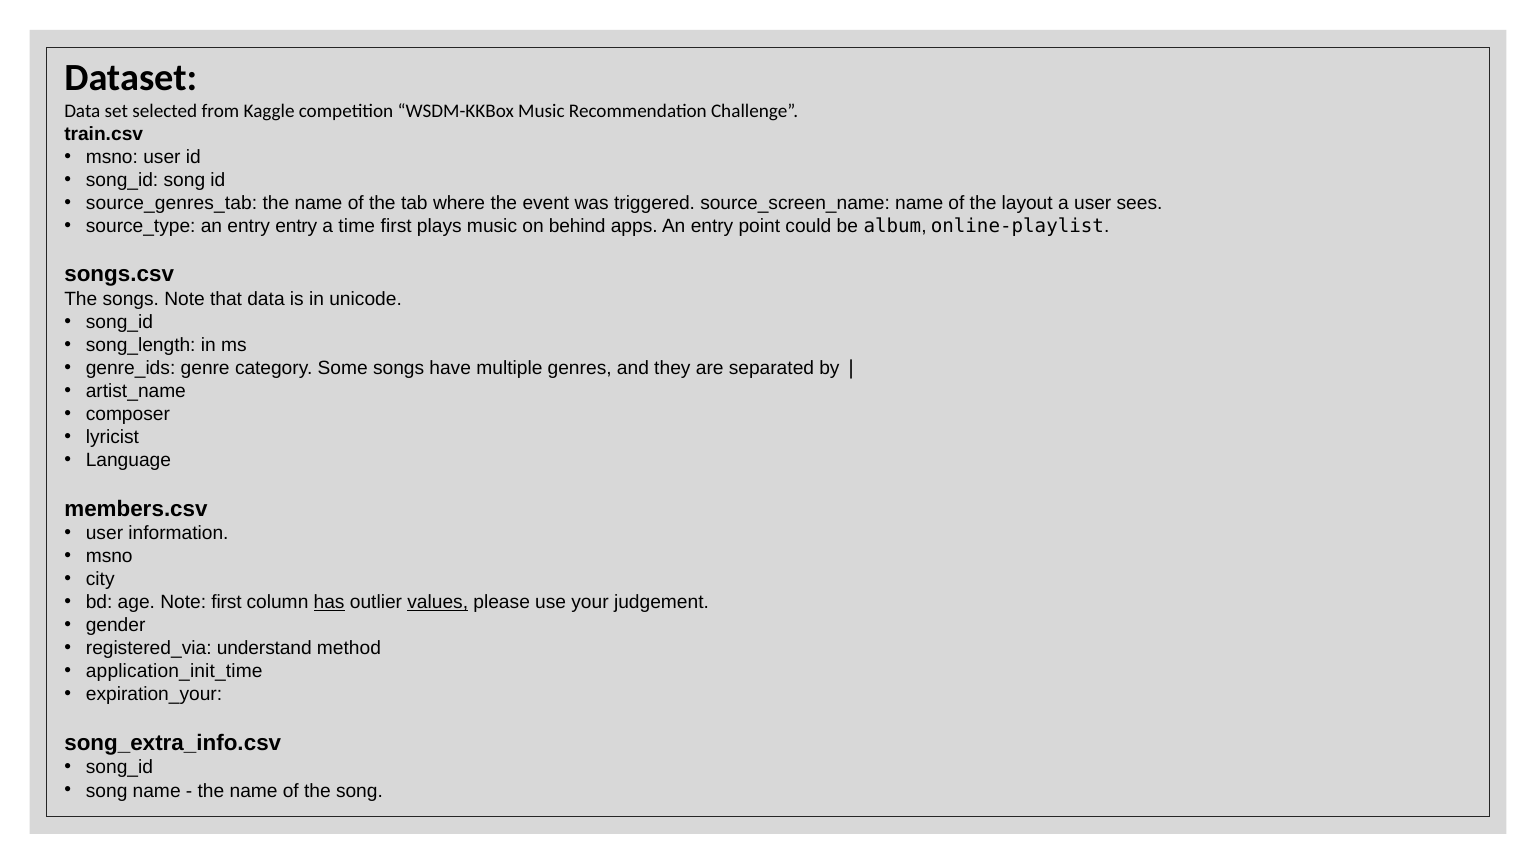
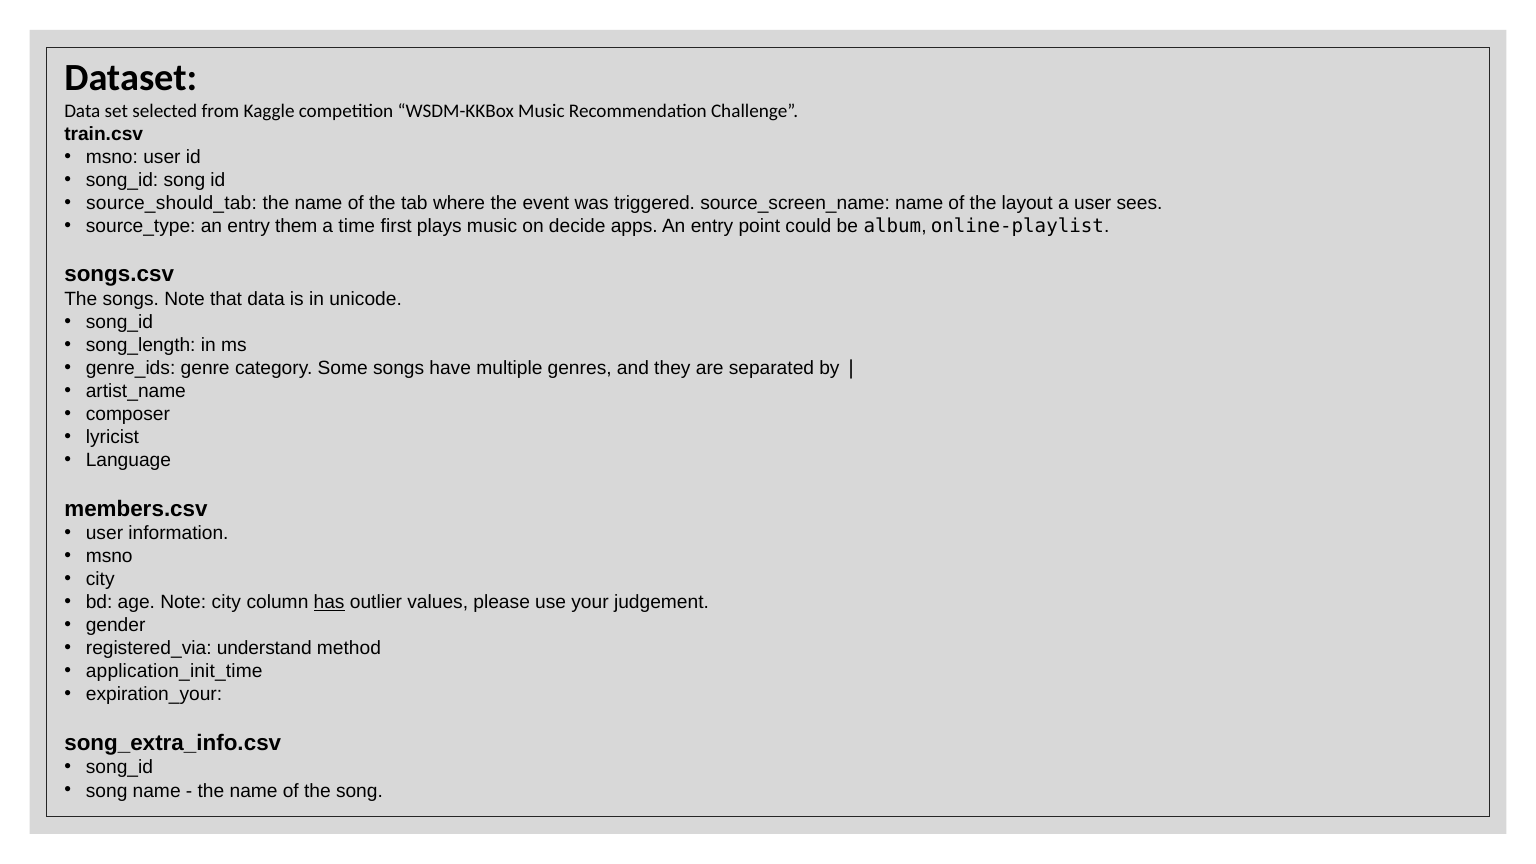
source_genres_tab: source_genres_tab -> source_should_tab (172, 203)
entry entry: entry -> them (296, 226)
behind: behind -> decide (577, 226)
Note first: first -> city (226, 602)
values underline: present -> none (438, 602)
